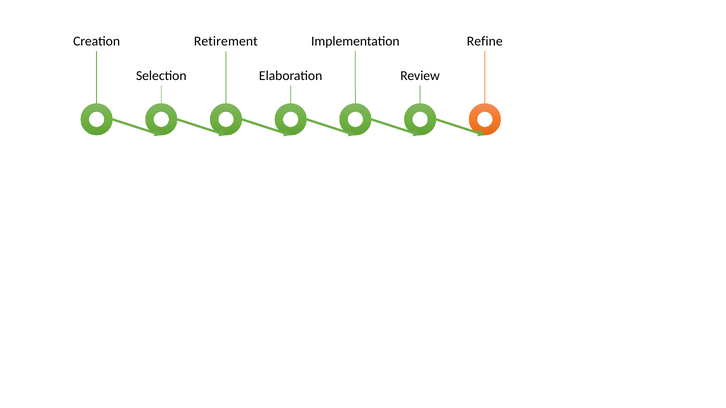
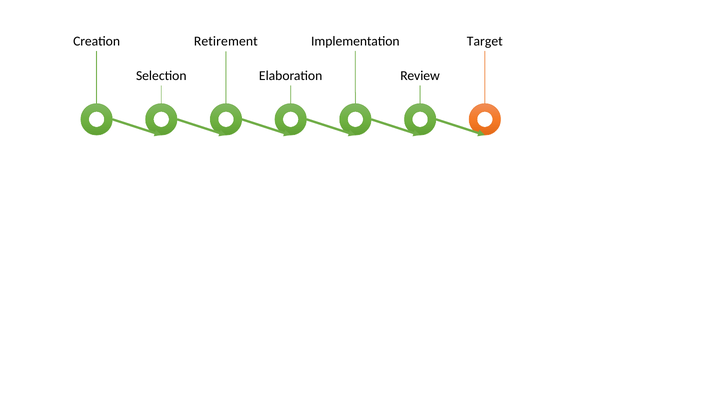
Refine: Refine -> Target (485, 41)
